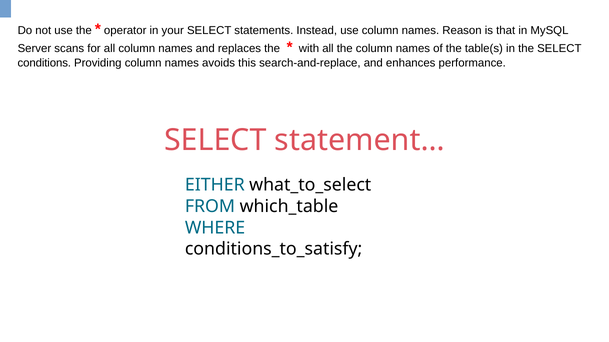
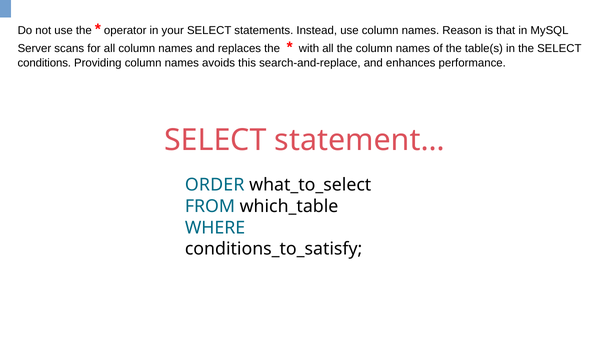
EITHER: EITHER -> ORDER (215, 185)
